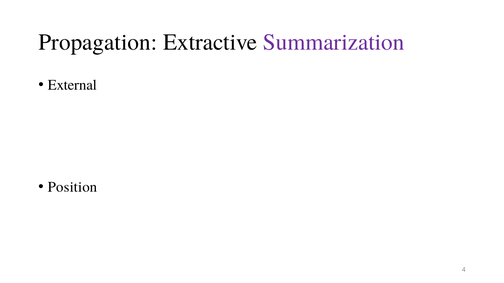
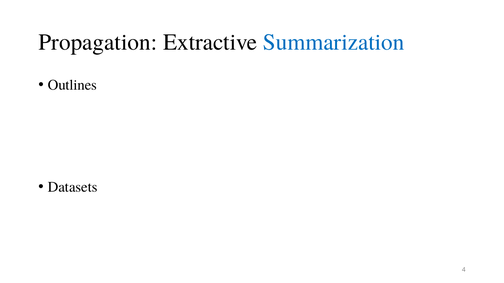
Summarization colour: purple -> blue (334, 42)
External: External -> Outlines (72, 85)
Position: Position -> Datasets (73, 187)
